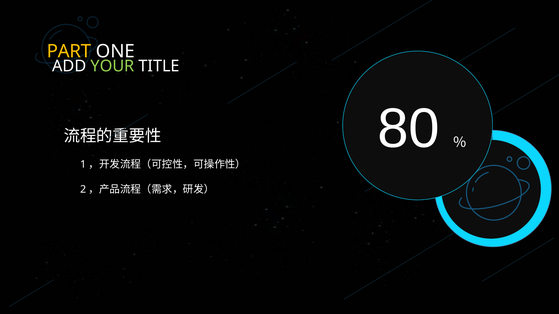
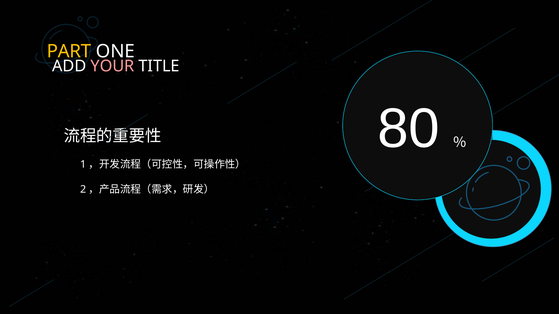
YOUR colour: light green -> pink (112, 66)
